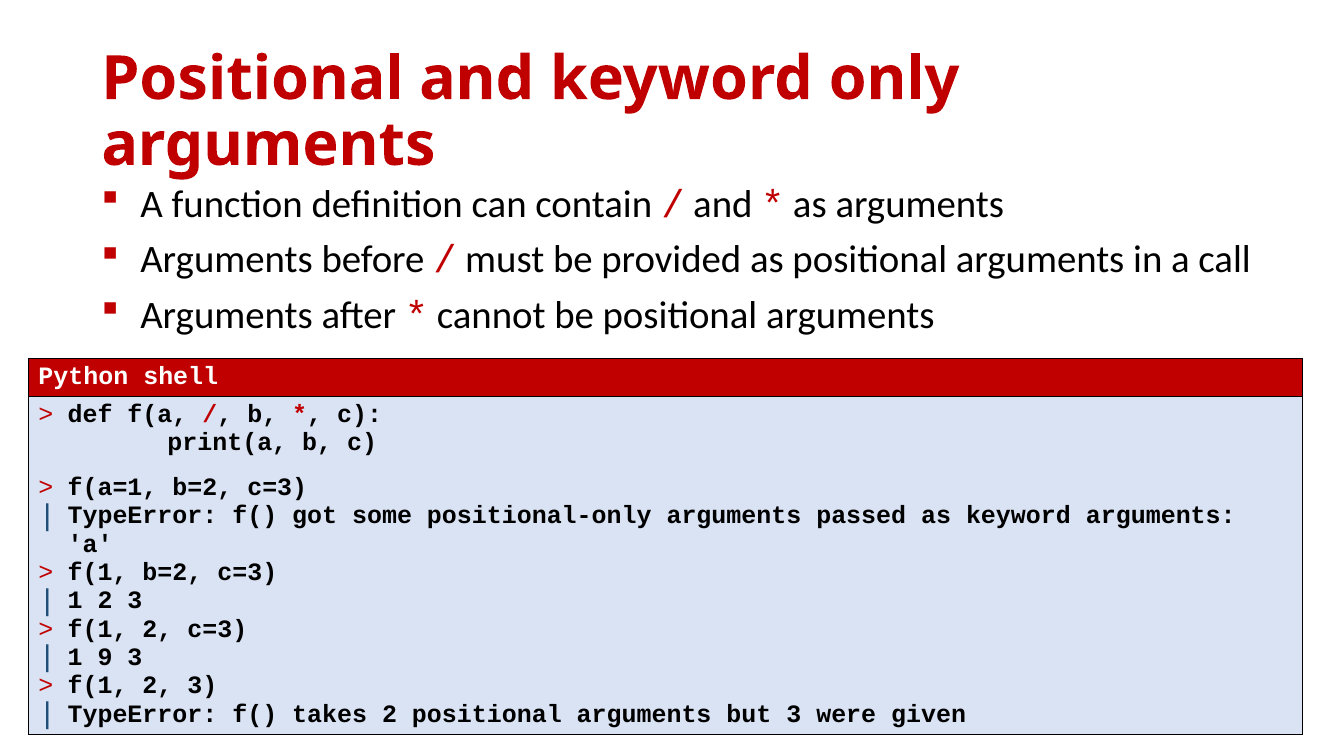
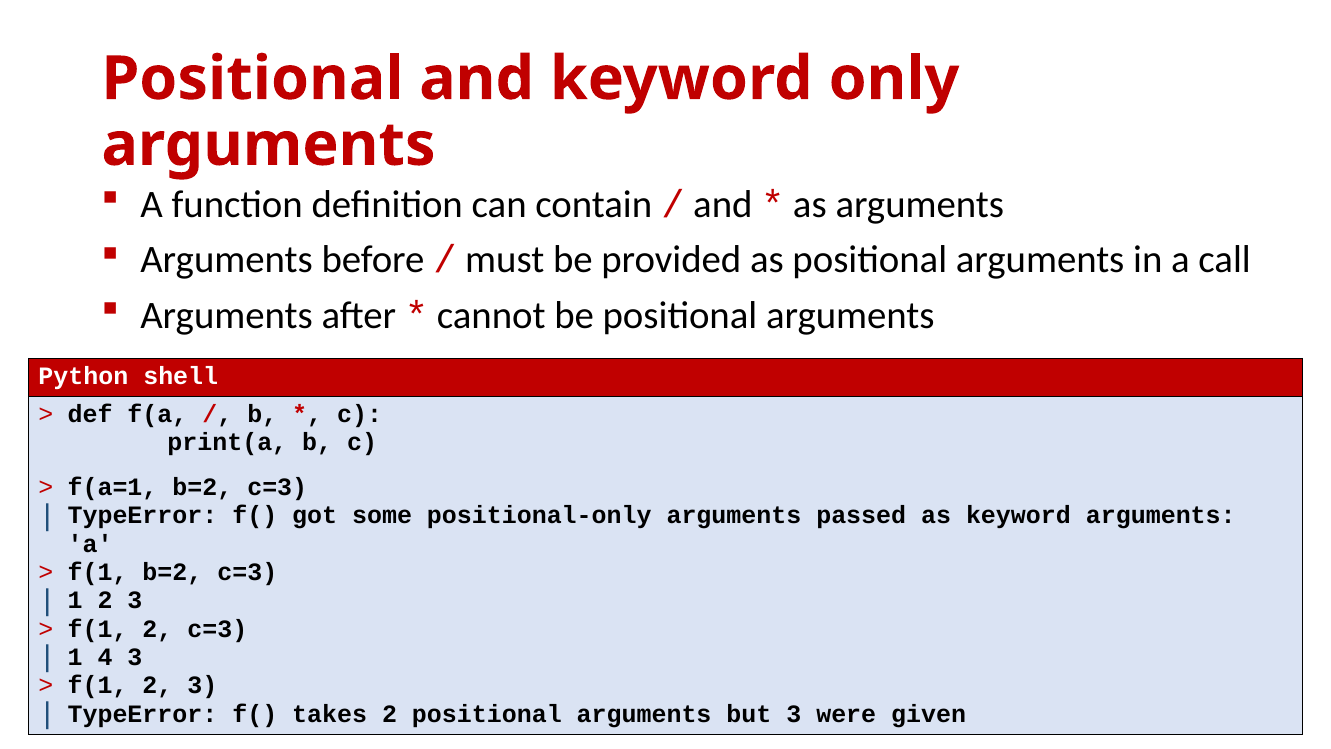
9: 9 -> 4 (105, 657)
